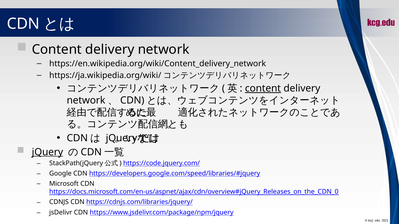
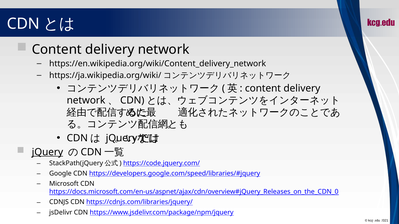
content underline: present -> none (263, 88)
